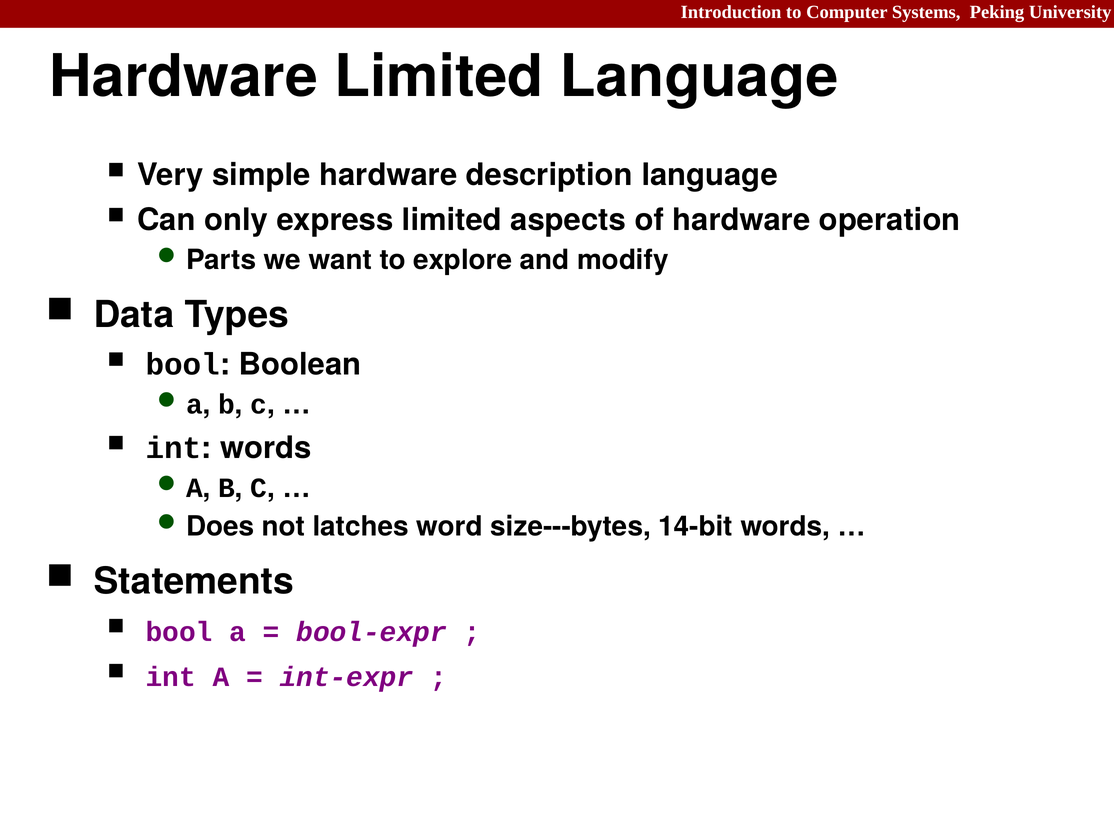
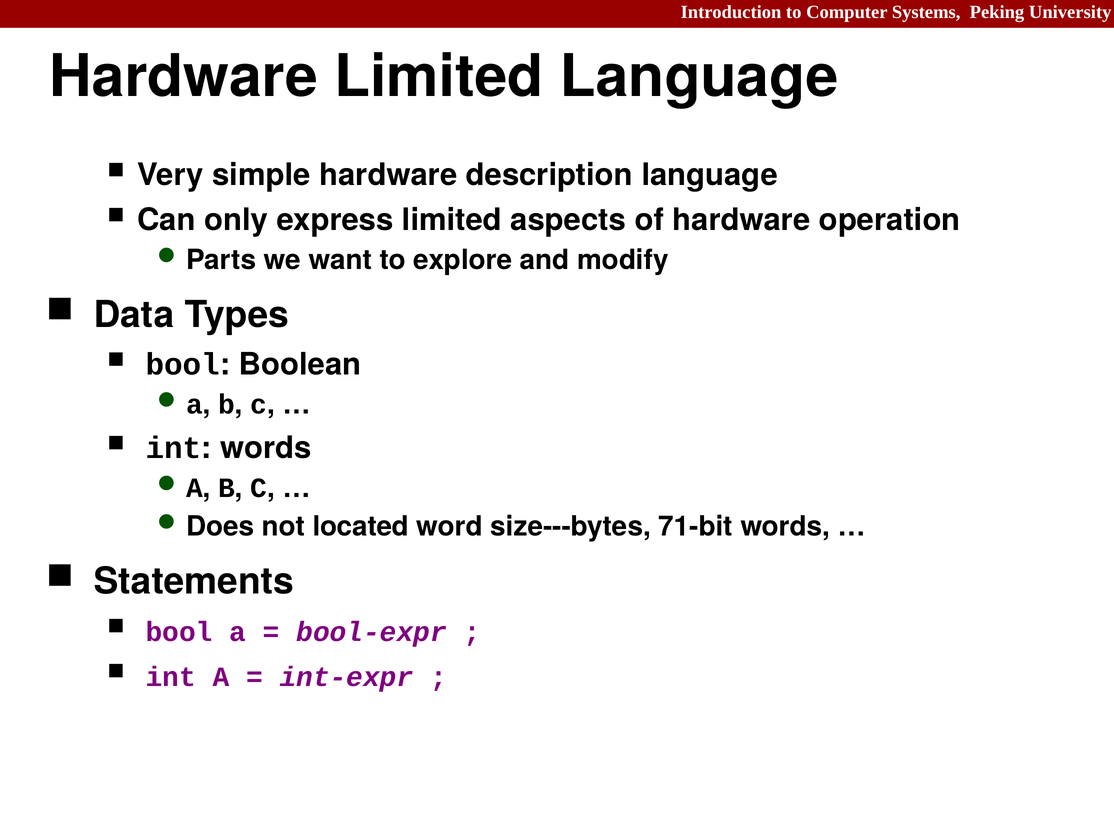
latches: latches -> located (361, 527)
14-bit: 14-bit -> 71-bit (696, 527)
